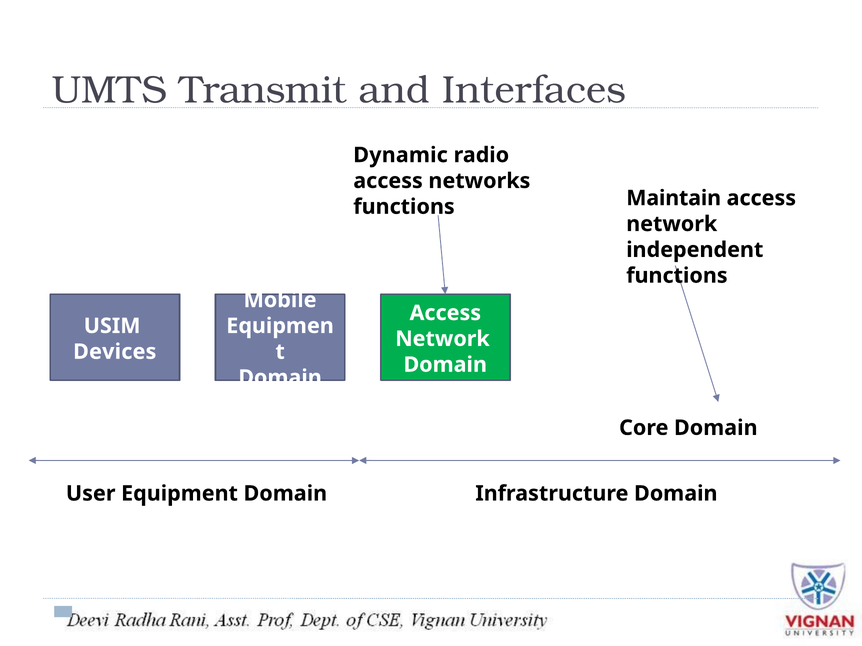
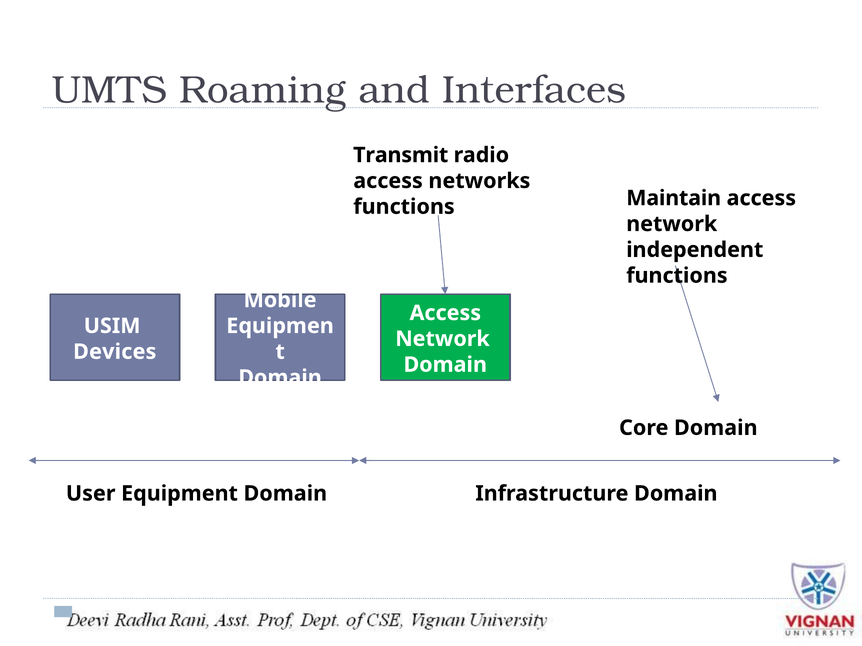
Transmit: Transmit -> Roaming (263, 90)
Dynamic: Dynamic -> Transmit (401, 155)
